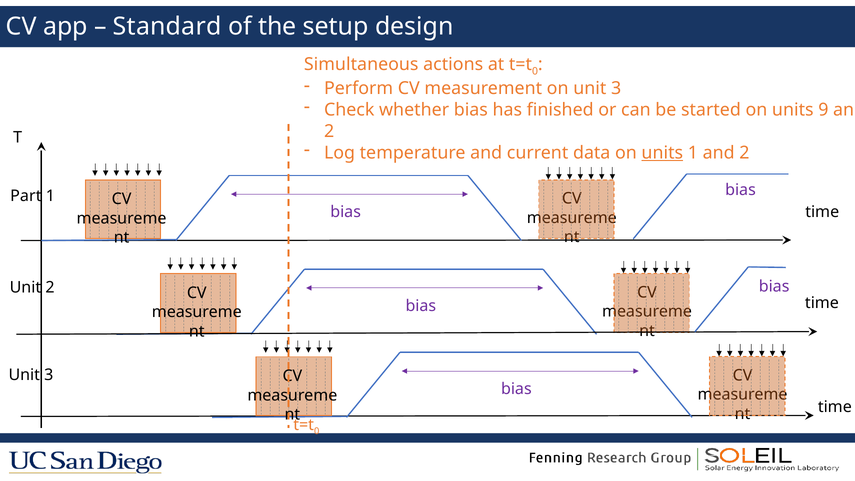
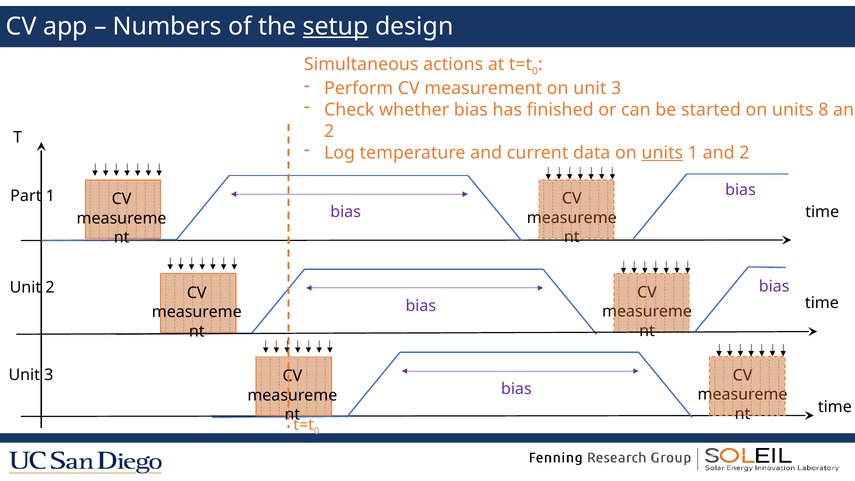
Standard: Standard -> Numbers (167, 26)
setup underline: none -> present (336, 26)
9: 9 -> 8 (823, 110)
